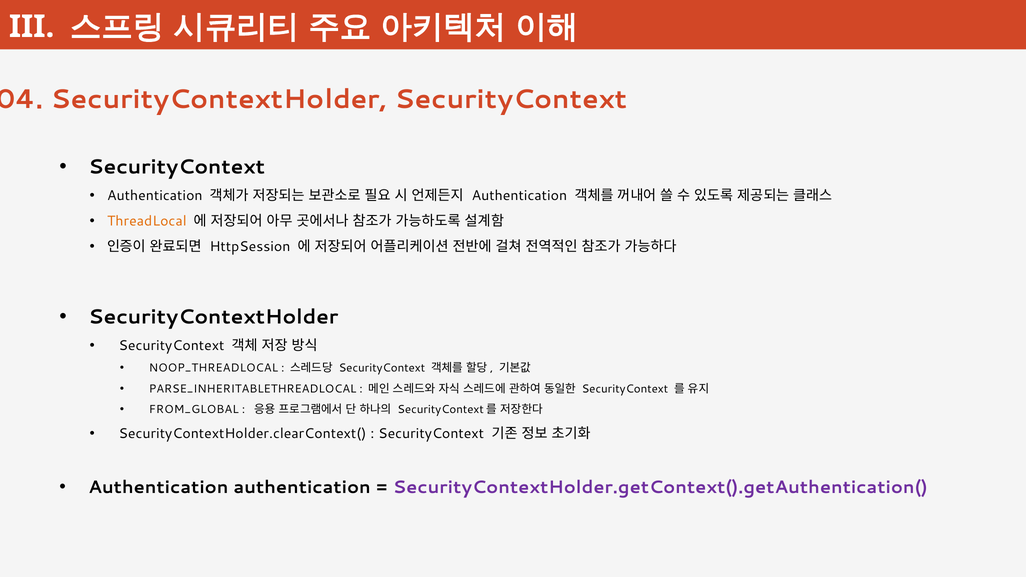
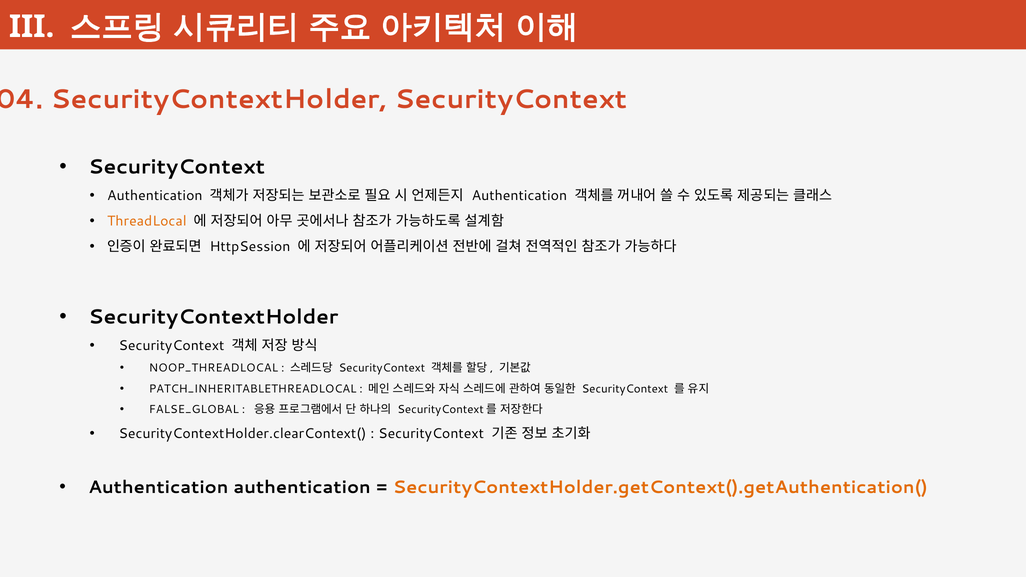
PARSE_INHERITABLETHREADLOCAL: PARSE_INHERITABLETHREADLOCAL -> PATCH_INHERITABLETHREADLOCAL (253, 389)
FROM_GLOBAL: FROM_GLOBAL -> FALSE_GLOBAL (194, 410)
SecurityContextHolder.getContext().getAuthentication( colour: purple -> orange (660, 487)
